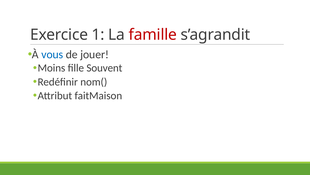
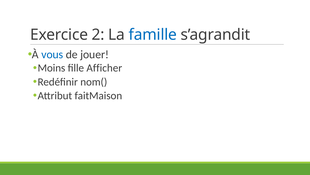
1: 1 -> 2 (98, 35)
famille colour: red -> blue (153, 35)
Souvent: Souvent -> Afficher (104, 68)
